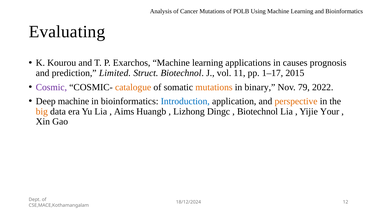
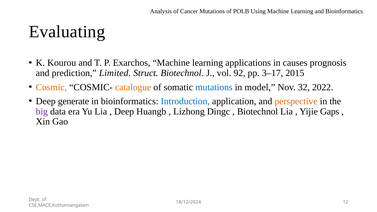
11: 11 -> 92 (240, 73)
1–17: 1–17 -> 3–17 (272, 73)
Cosmic colour: purple -> orange (51, 87)
mutations colour: orange -> blue (214, 87)
binary: binary -> model (260, 87)
79: 79 -> 32 (304, 87)
Deep machine: machine -> generate (73, 101)
big colour: orange -> purple (42, 111)
Aims: Aims -> Deep (124, 111)
Your: Your -> Gaps (330, 111)
